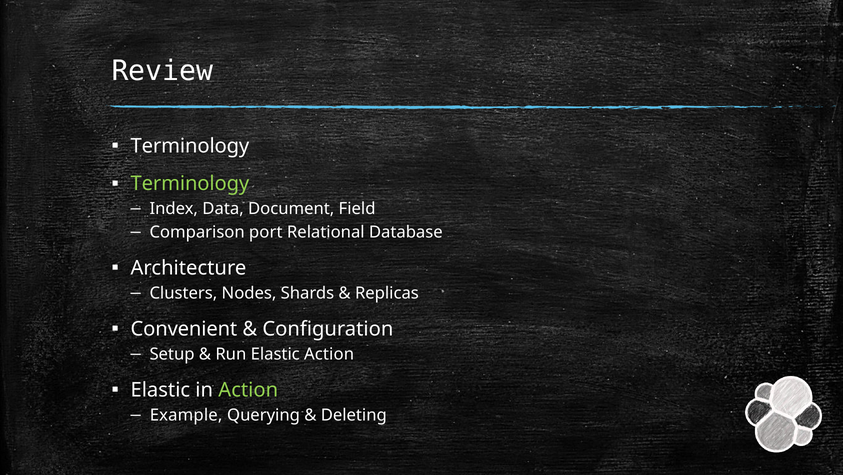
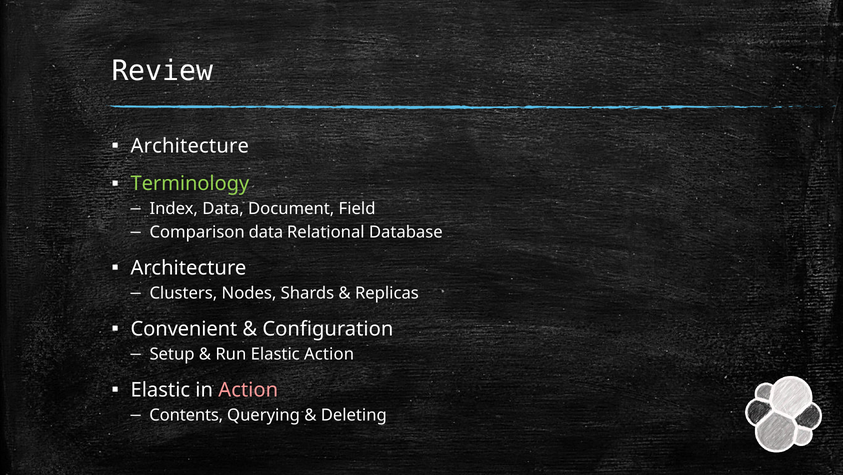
Terminology: Terminology -> Architecture (190, 146)
Comparison port: port -> data (266, 232)
Action colour: light green -> pink (248, 389)
Example: Example -> Contents (186, 415)
